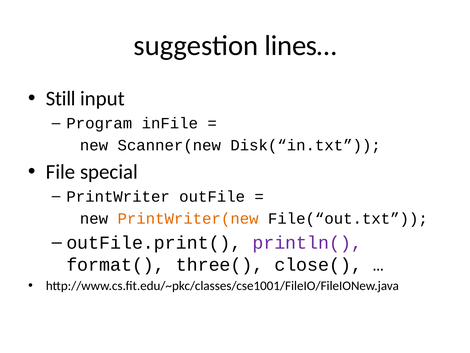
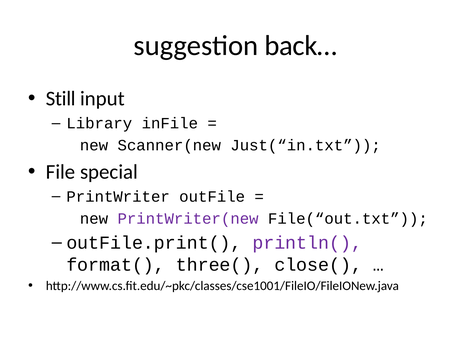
lines…: lines… -> back… (301, 45)
Program: Program -> Library (99, 123)
Disk(“in.txt: Disk(“in.txt -> Just(“in.txt (306, 145)
PrintWriter(new colour: orange -> purple (188, 218)
